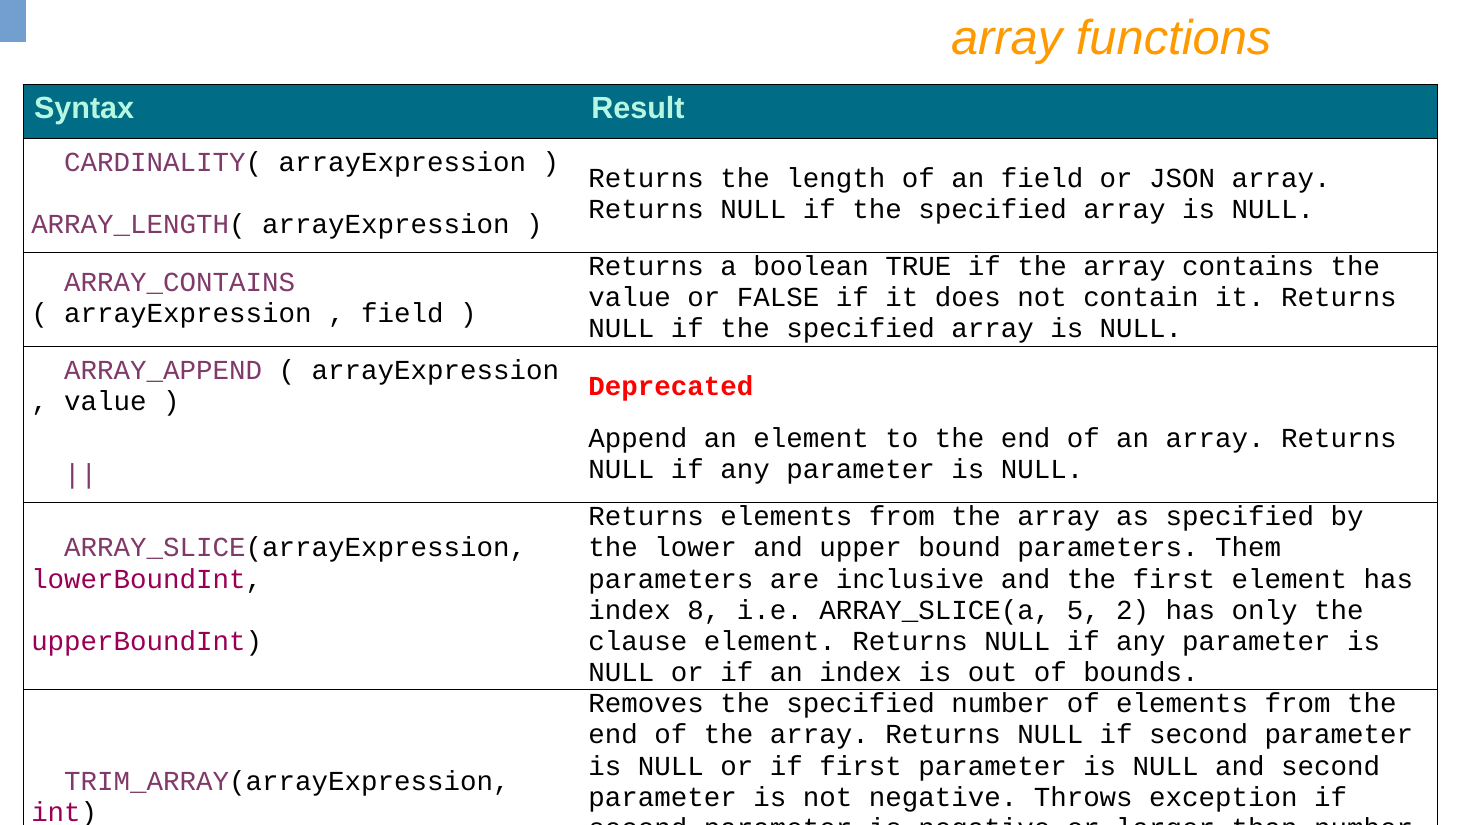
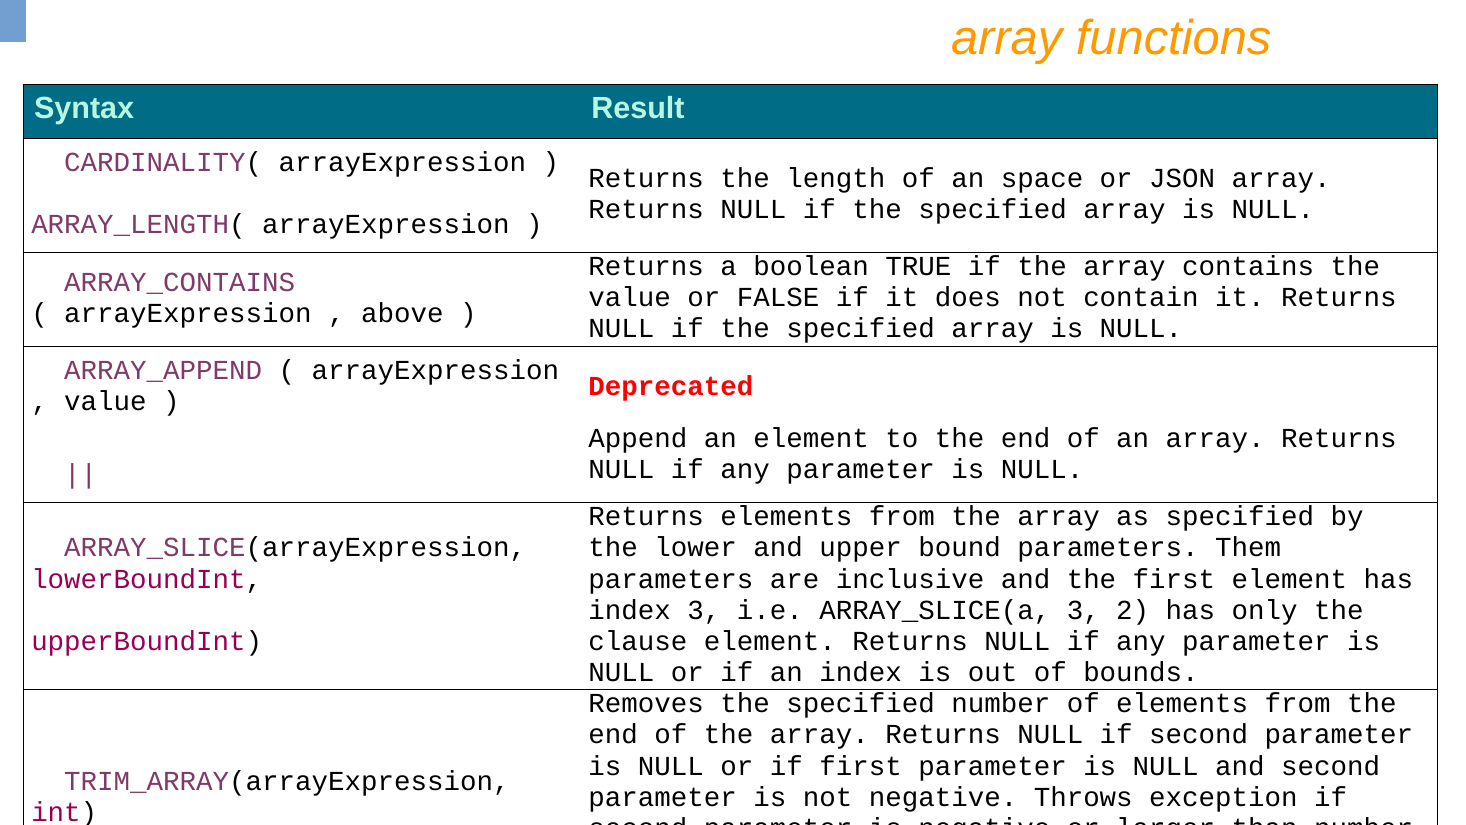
an field: field -> space (1042, 178)
field: field -> above (402, 313)
index 8: 8 -> 3 (704, 610)
5: 5 -> 3 (1083, 610)
